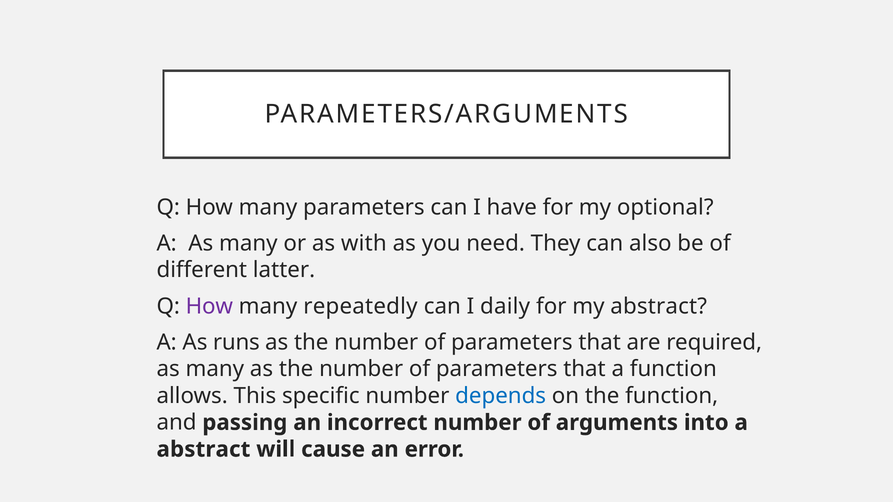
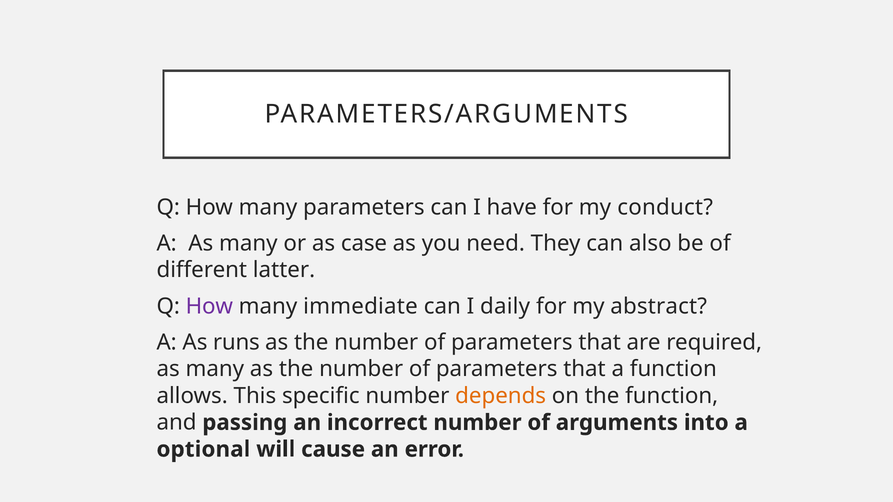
optional: optional -> conduct (665, 207)
with: with -> case (364, 243)
repeatedly: repeatedly -> immediate (360, 306)
depends colour: blue -> orange (501, 396)
abstract: abstract -> optional (203, 450)
